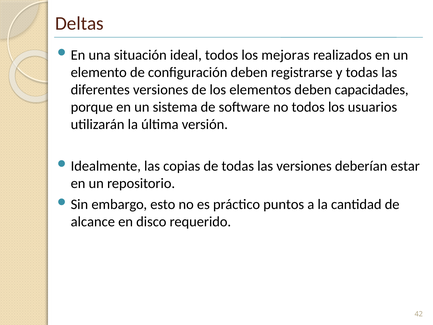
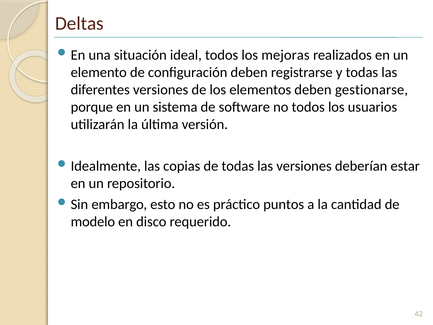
capacidades: capacidades -> gestionarse (371, 90)
alcance: alcance -> modelo (93, 222)
